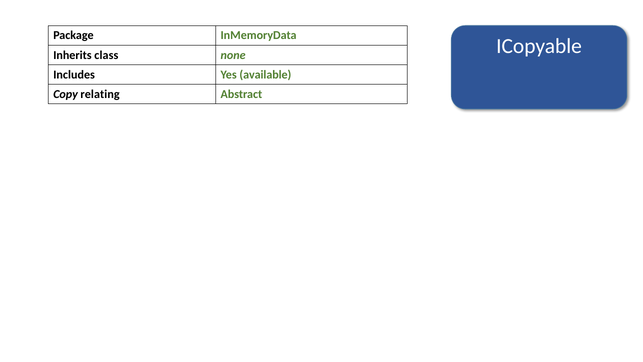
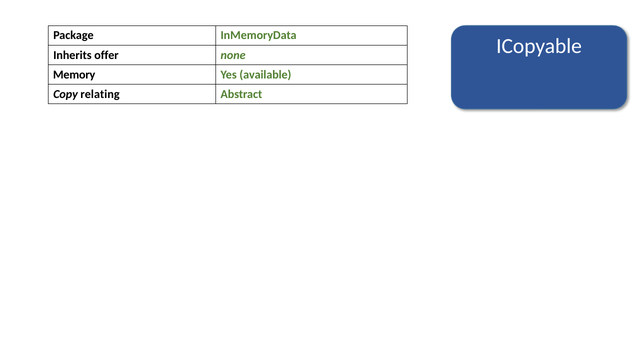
class: class -> offer (106, 55)
Includes: Includes -> Memory (74, 75)
